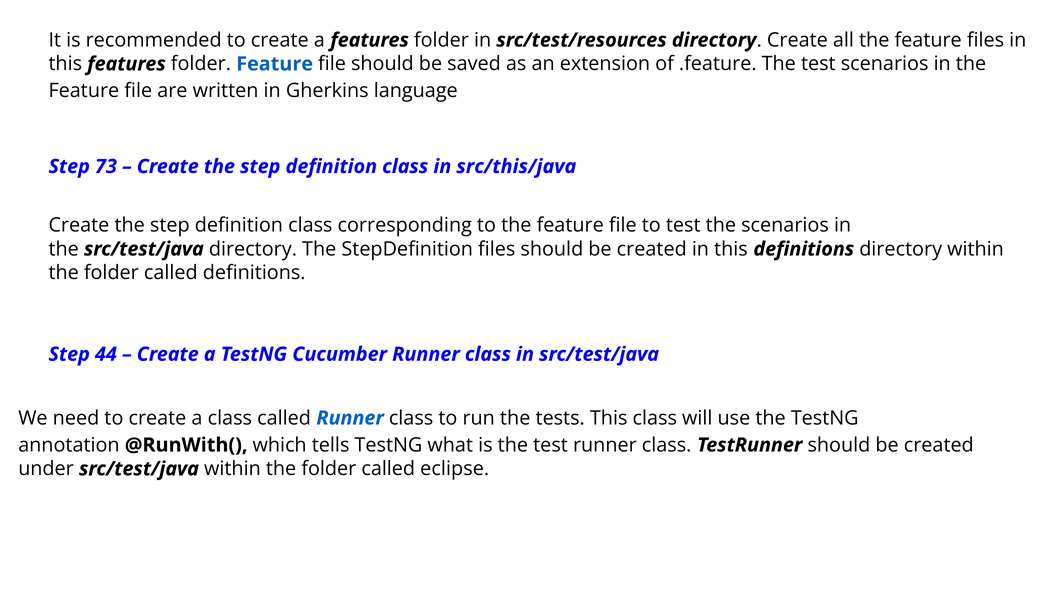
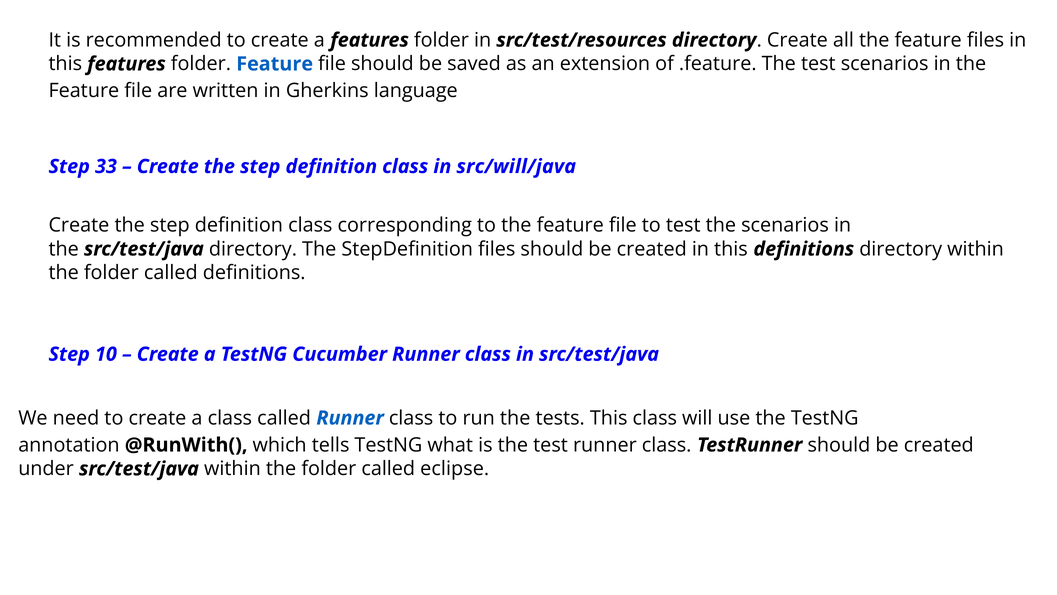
73: 73 -> 33 (106, 166)
src/this/java: src/this/java -> src/will/java (516, 166)
44: 44 -> 10 (106, 354)
